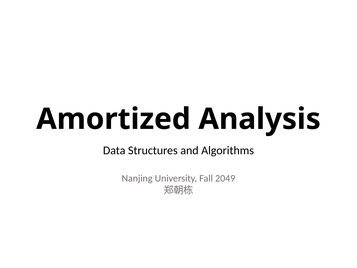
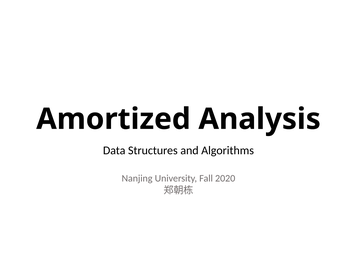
2049: 2049 -> 2020 (225, 178)
